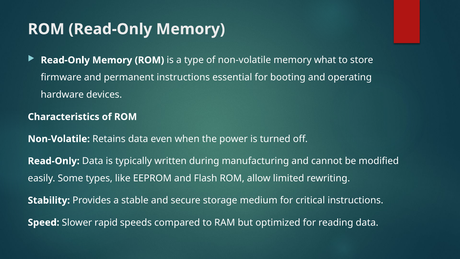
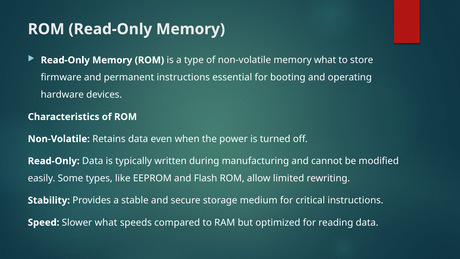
Slower rapid: rapid -> what (106, 222)
